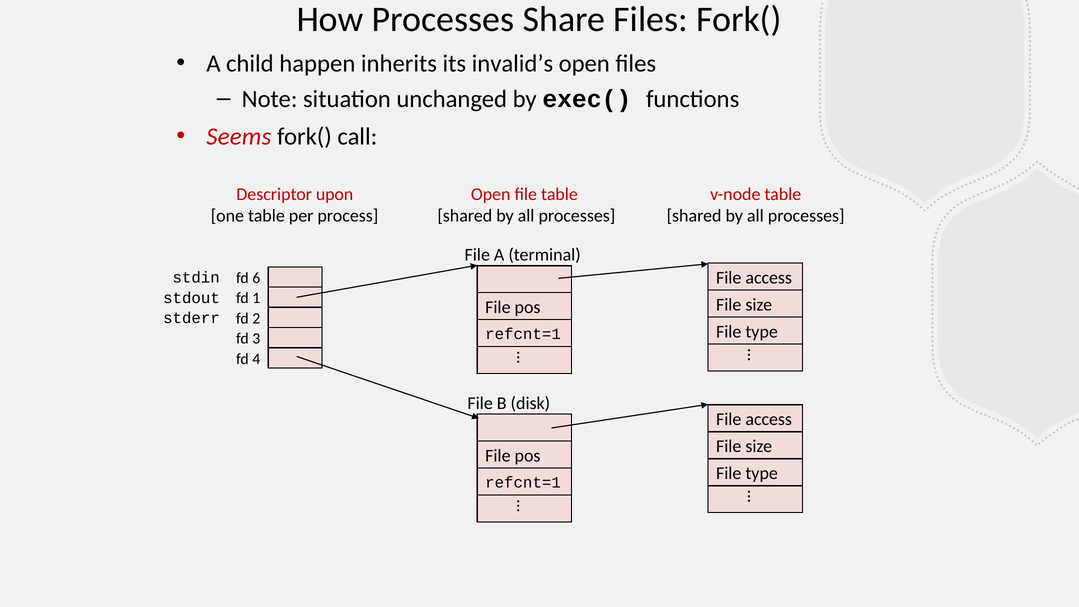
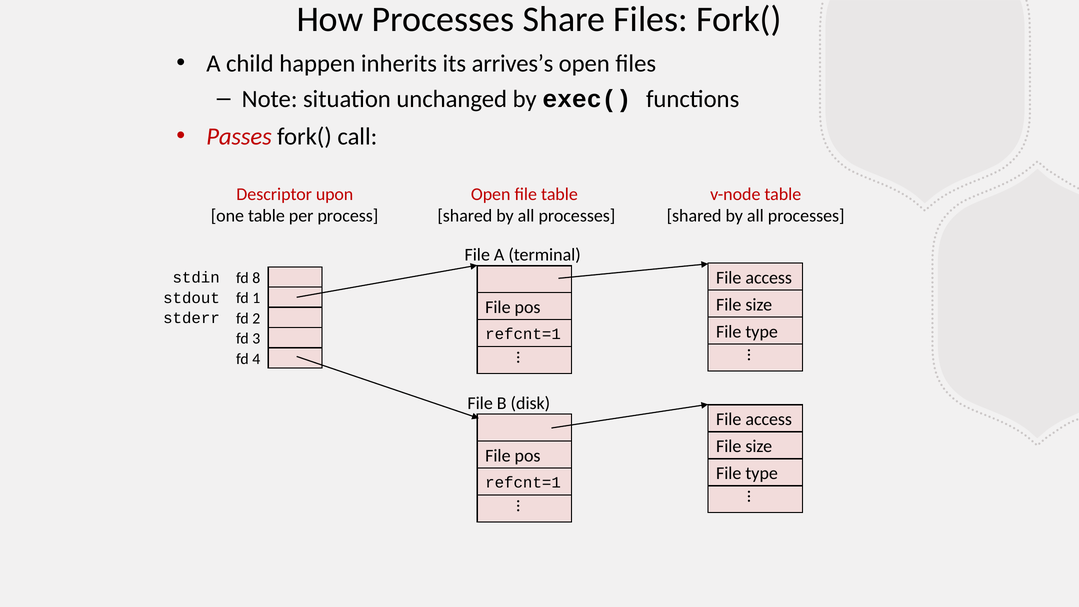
invalid’s: invalid’s -> arrives’s (513, 64)
Seems: Seems -> Passes (239, 136)
6: 6 -> 8 (256, 278)
